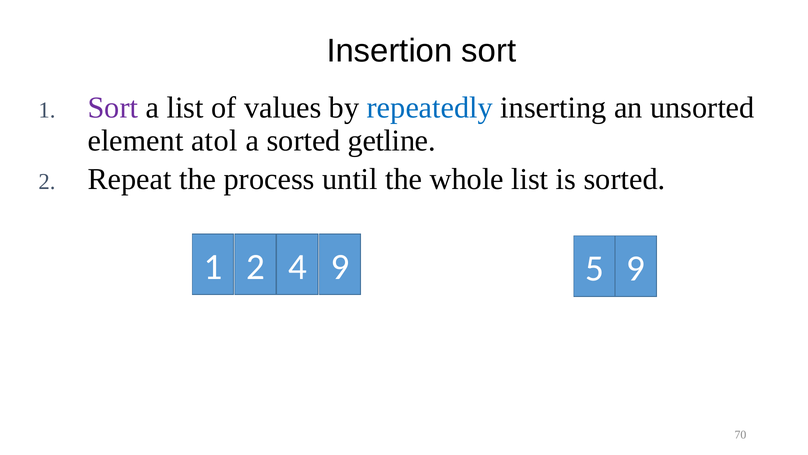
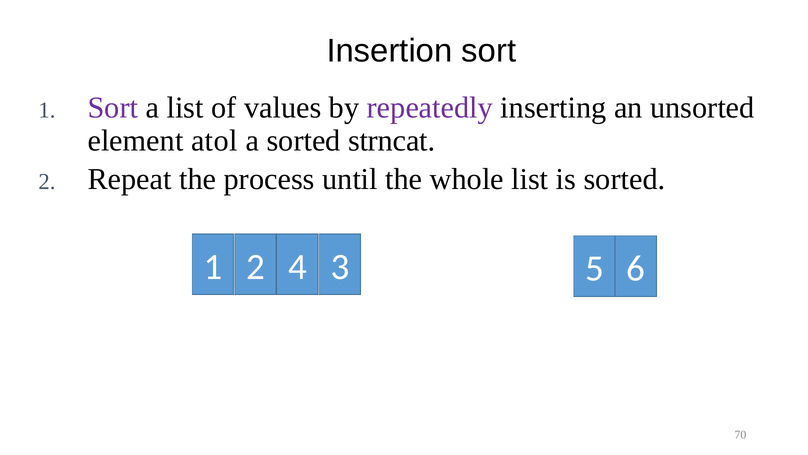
repeatedly colour: blue -> purple (430, 108)
getline: getline -> strncat (392, 140)
2 9: 9 -> 3 (340, 267)
5 9: 9 -> 6 (636, 268)
